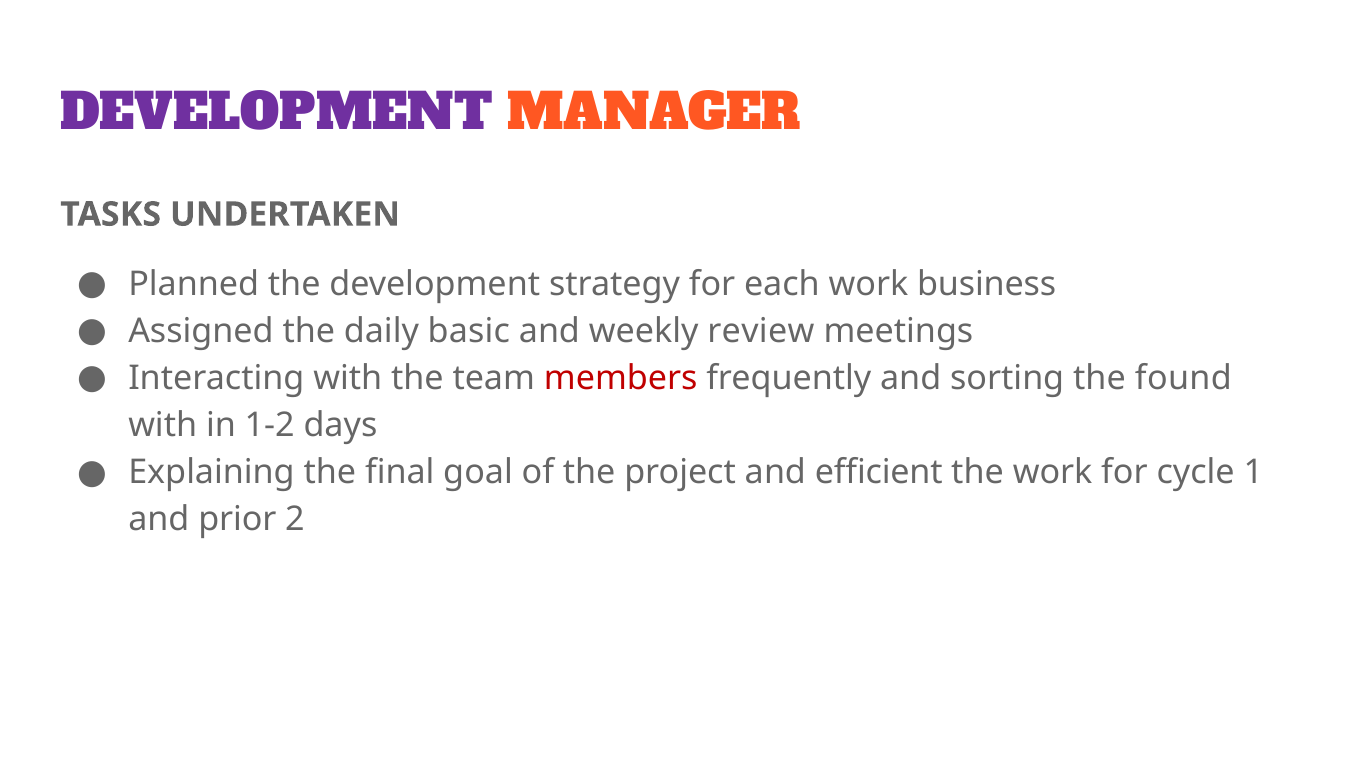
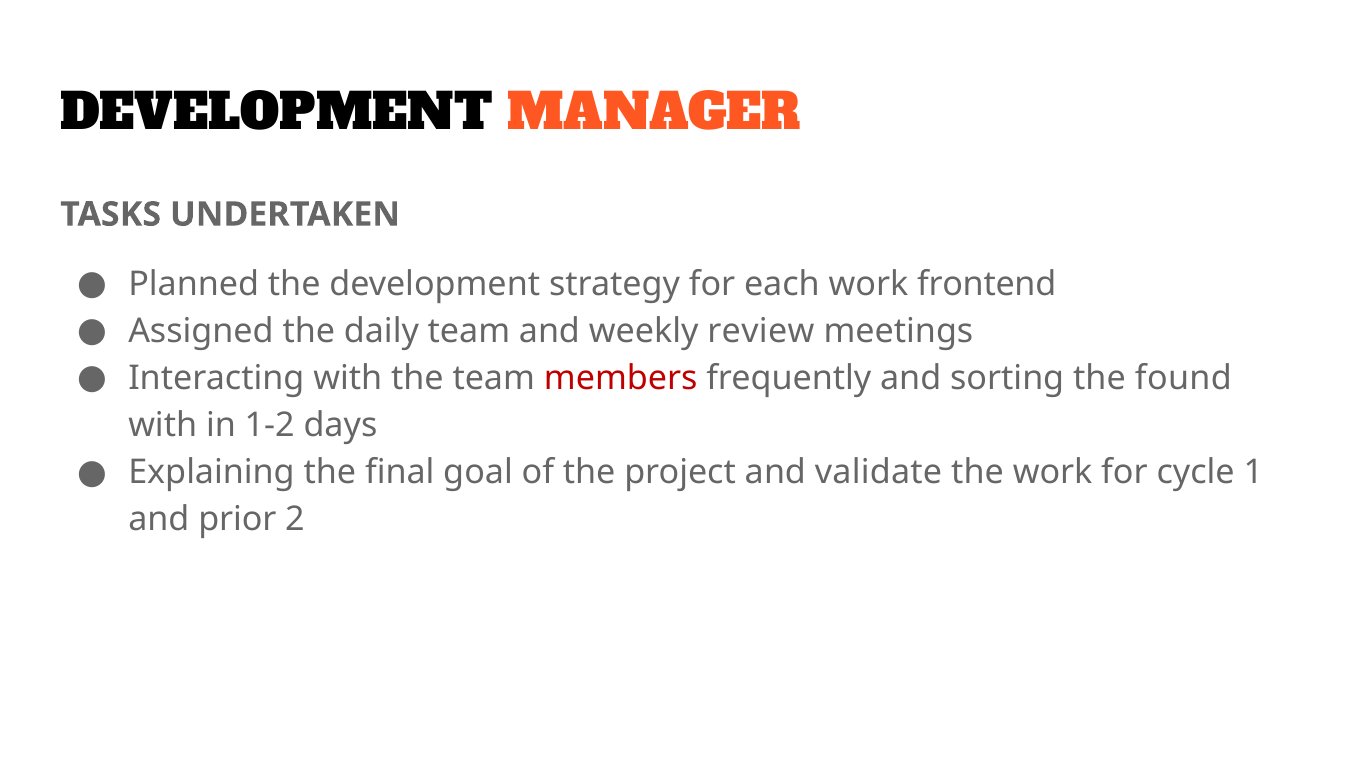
DEVELOPMENT colour: purple -> black (276, 113)
business: business -> frontend (987, 284)
daily basic: basic -> team (469, 331)
efficient: efficient -> validate (879, 472)
